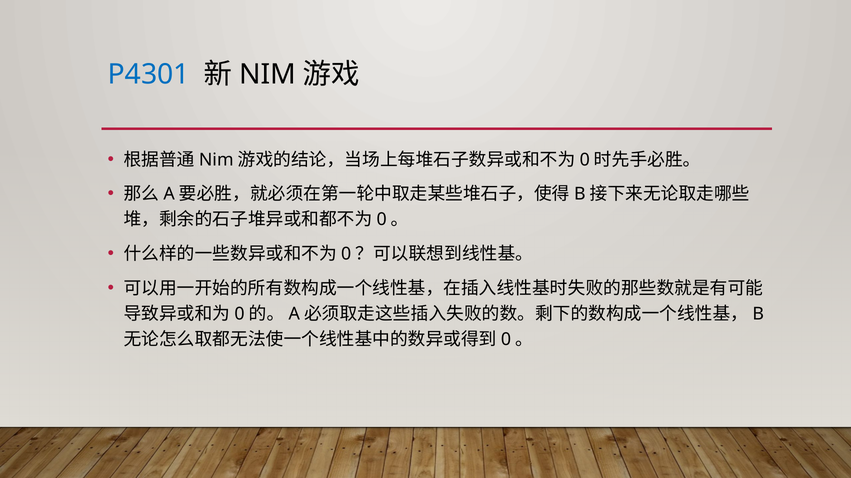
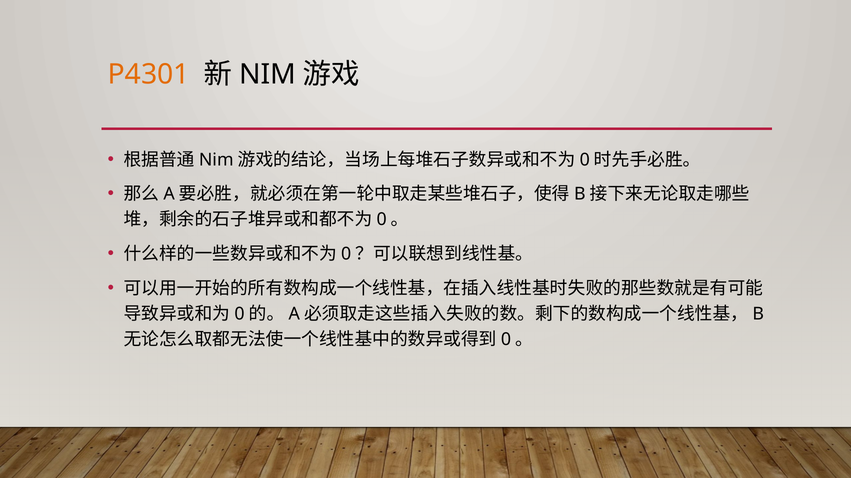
P4301 colour: blue -> orange (149, 75)
